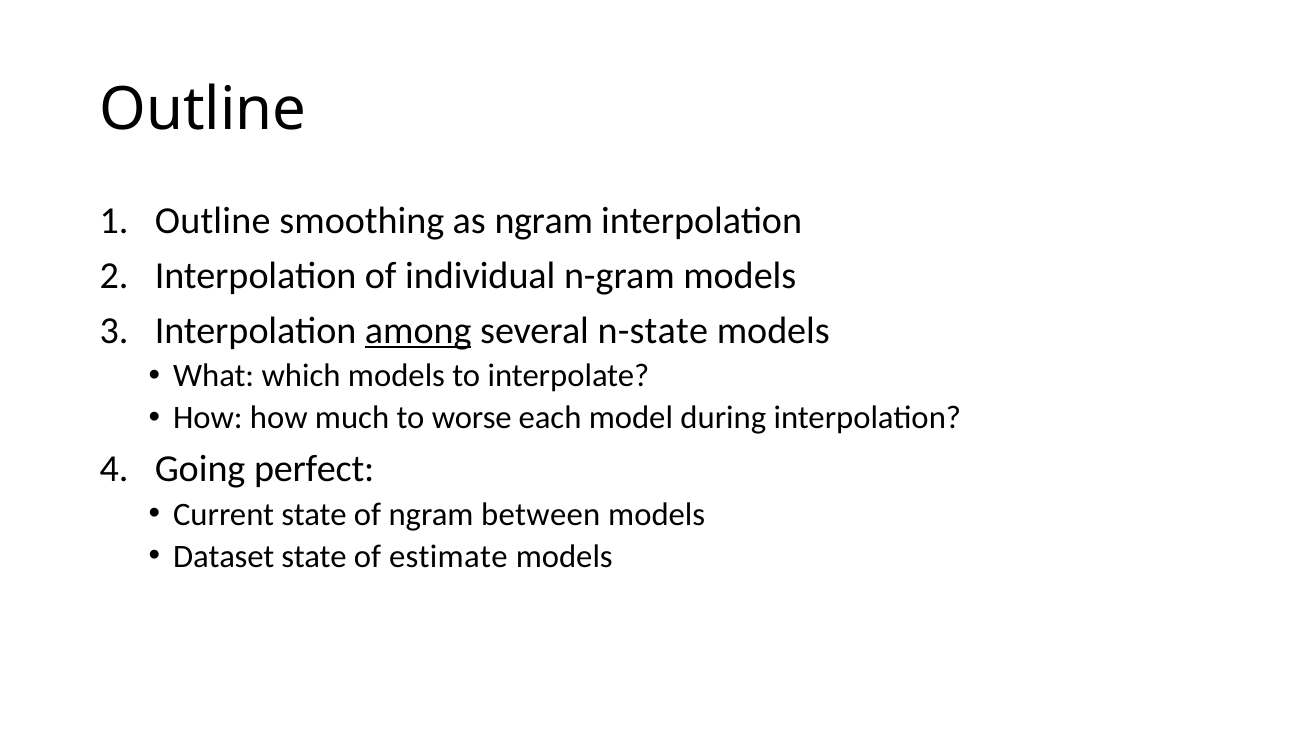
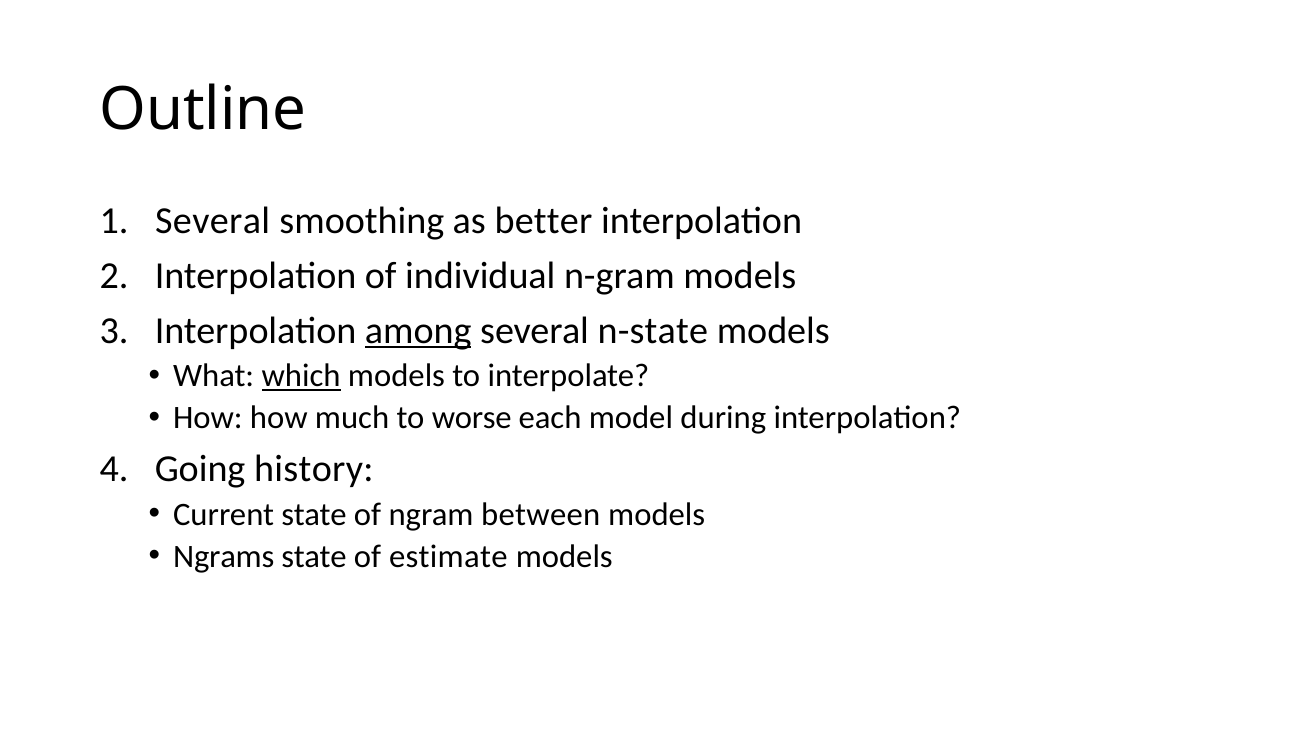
Outline: Outline -> Several (213, 221)
as ngram: ngram -> better (543, 221)
which underline: none -> present (301, 376)
perfect: perfect -> history (314, 470)
Dataset: Dataset -> Ngrams (224, 557)
